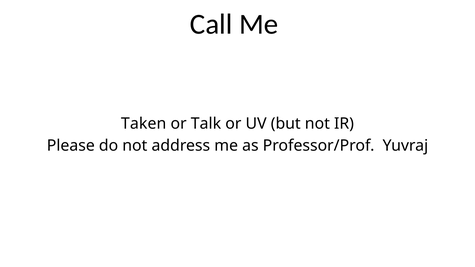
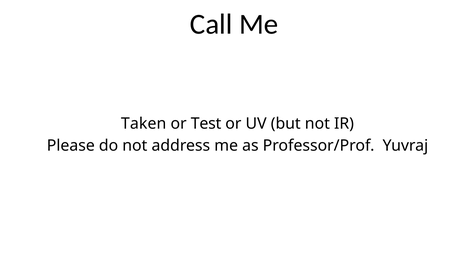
Talk: Talk -> Test (206, 124)
